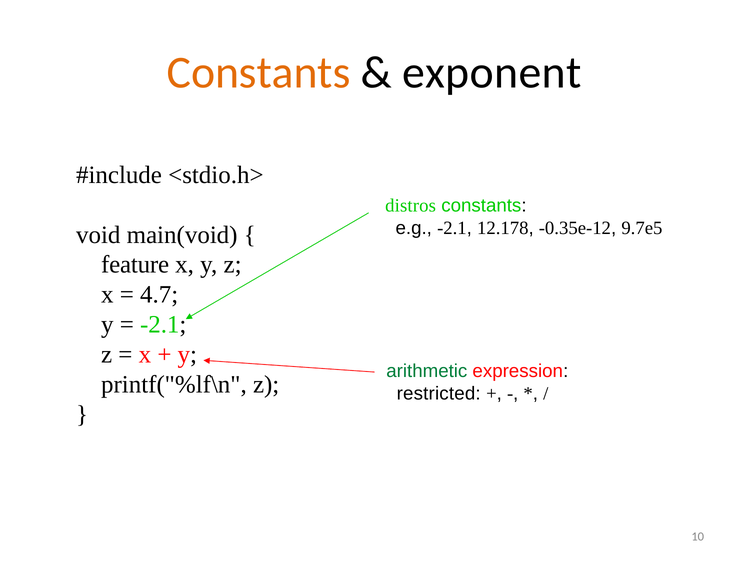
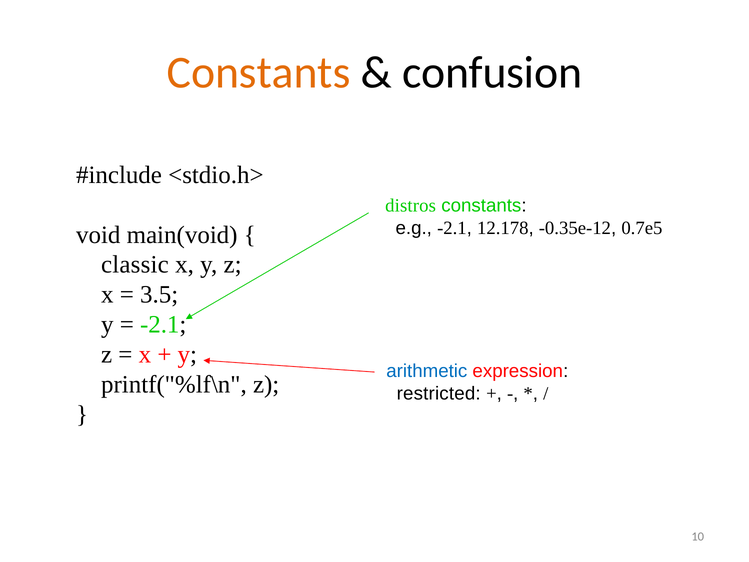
exponent: exponent -> confusion (492, 73)
9.7e5: 9.7e5 -> 0.7e5 (642, 228)
feature: feature -> classic (135, 265)
4.7: 4.7 -> 3.5 (159, 295)
arithmetic colour: green -> blue (427, 371)
